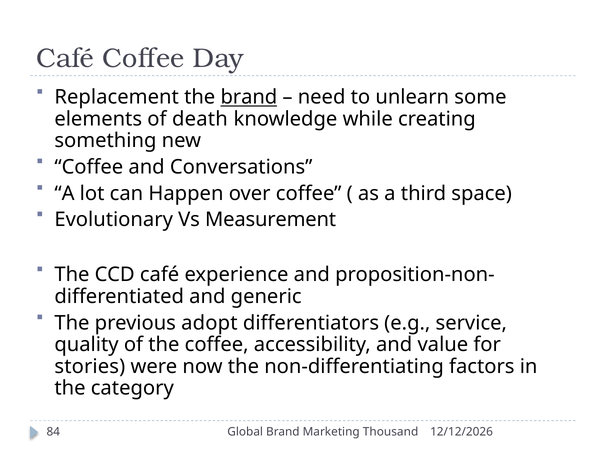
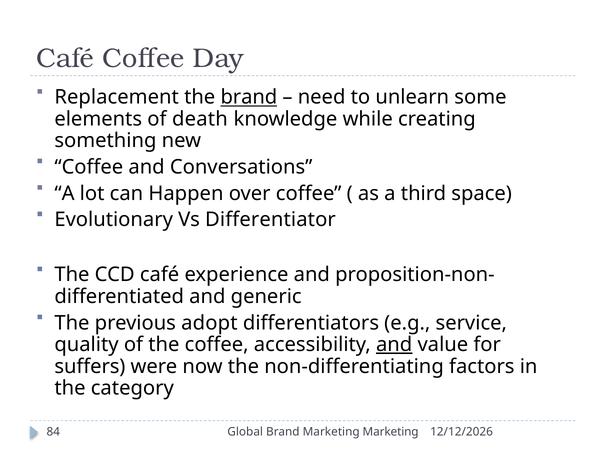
Measurement: Measurement -> Differentiator (270, 220)
and underline: none -> present (394, 345)
stories: stories -> suffers (90, 367)
Marketing Thousand: Thousand -> Marketing (391, 432)
